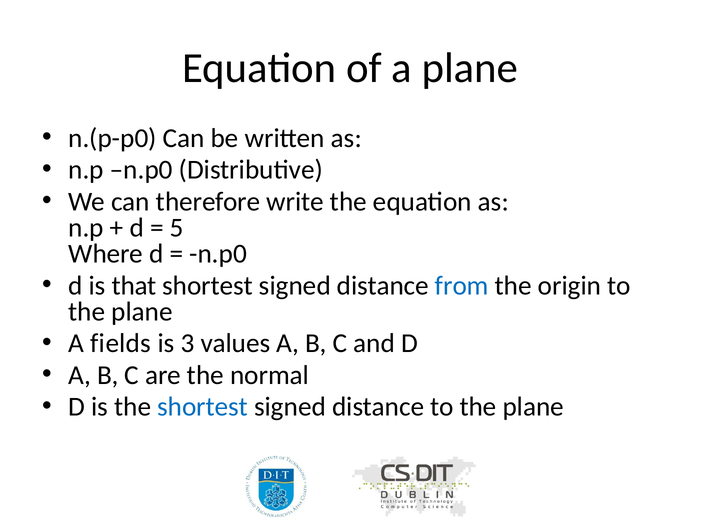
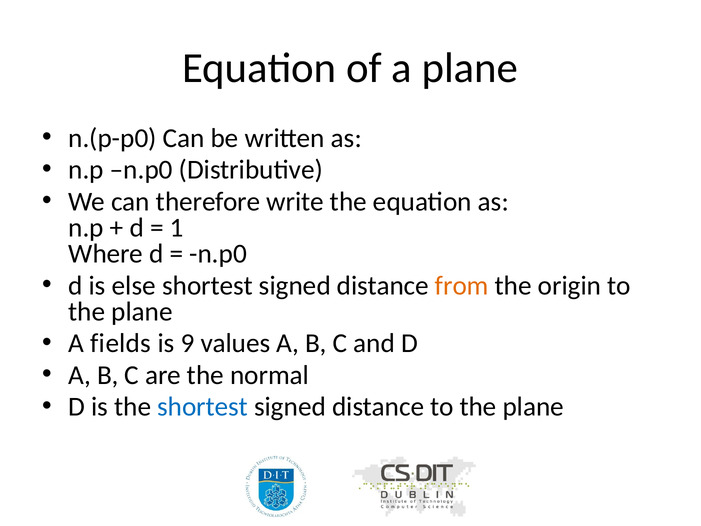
5: 5 -> 1 (177, 228)
that: that -> else (134, 285)
from colour: blue -> orange (462, 285)
3: 3 -> 9 (188, 343)
